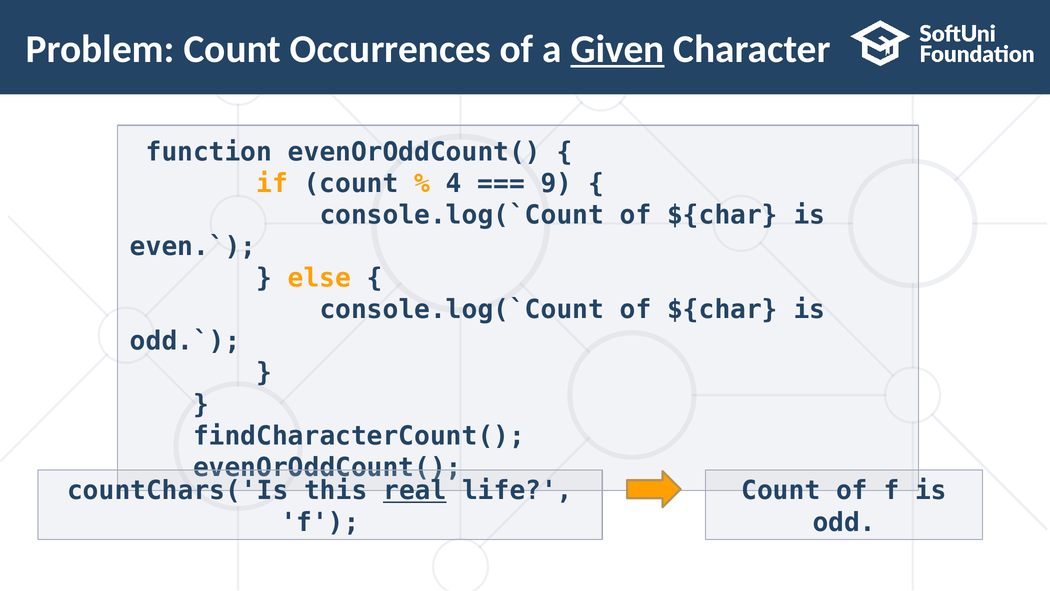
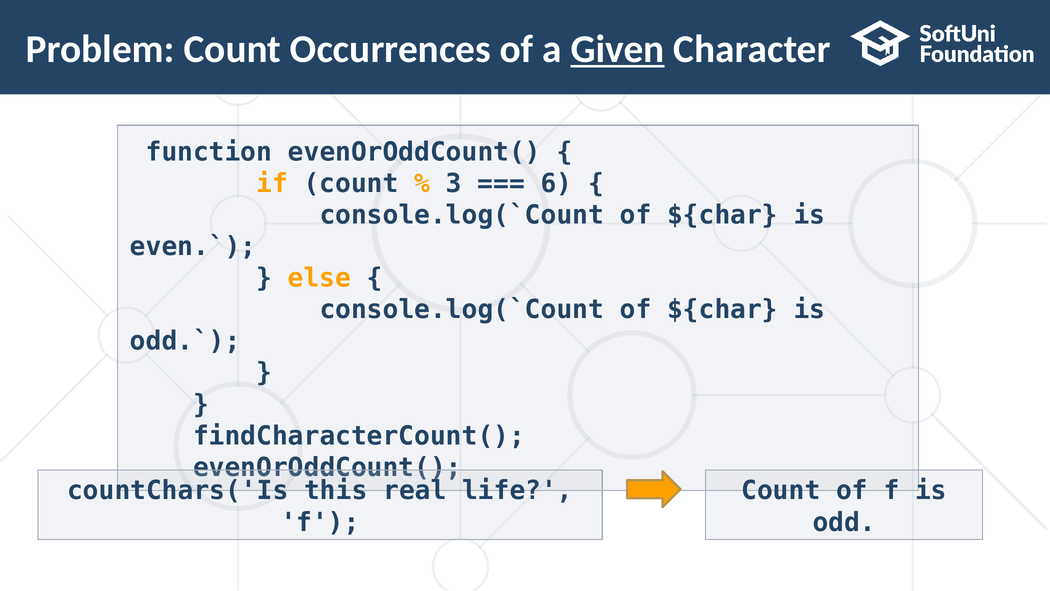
4: 4 -> 3 (454, 184)
9: 9 -> 6 (556, 184)
real underline: present -> none (415, 490)
